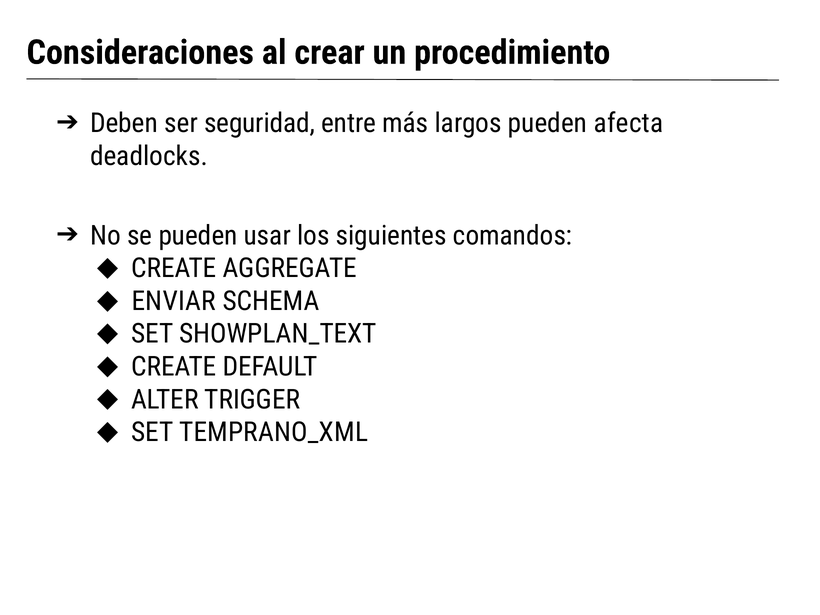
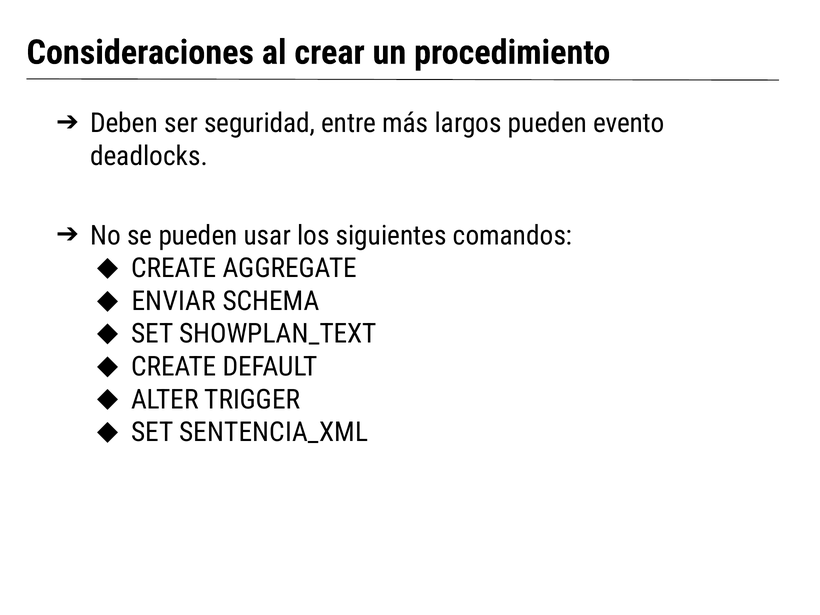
afecta: afecta -> evento (629, 123)
TEMPRANO_XML: TEMPRANO_XML -> SENTENCIA_XML (274, 432)
